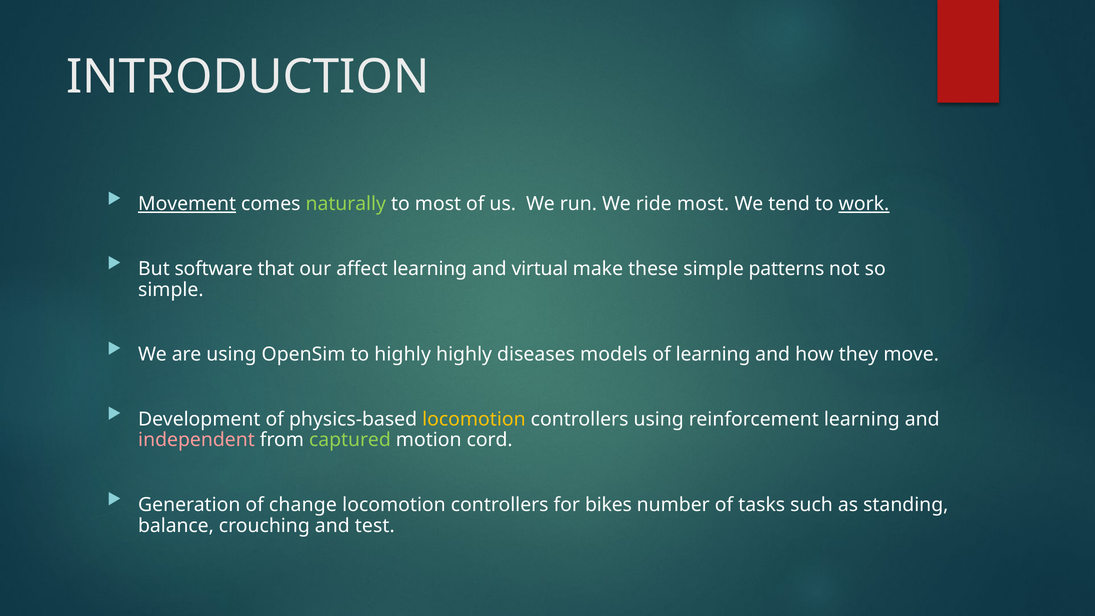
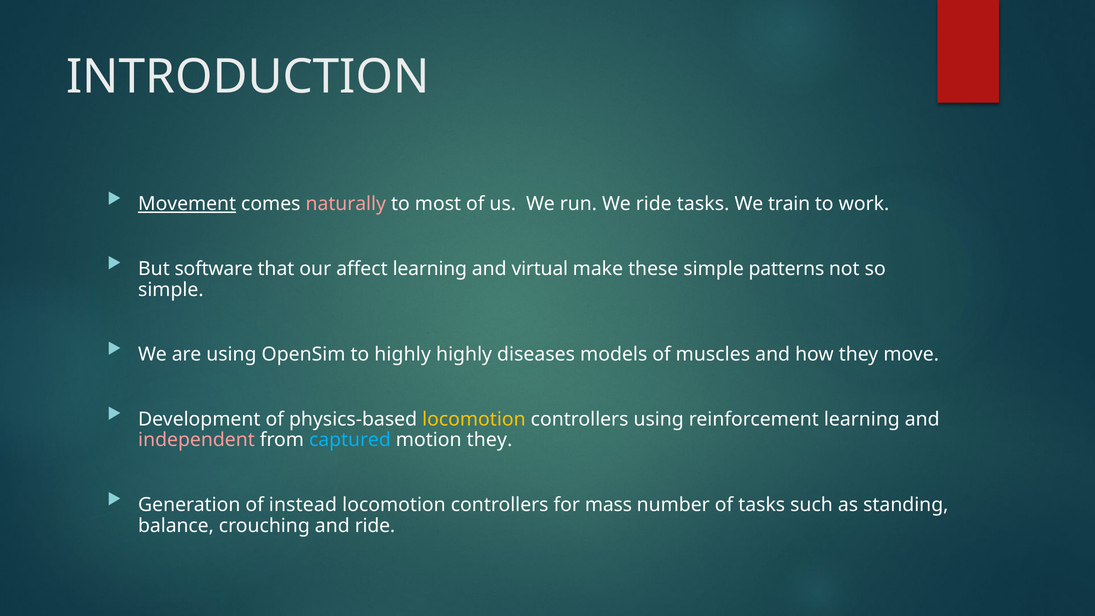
naturally colour: light green -> pink (346, 204)
ride most: most -> tasks (703, 204)
tend: tend -> train (789, 204)
work underline: present -> none (864, 204)
of learning: learning -> muscles (713, 354)
captured colour: light green -> light blue (350, 440)
motion cord: cord -> they (489, 440)
change: change -> instead (303, 505)
bikes: bikes -> mass (608, 505)
and test: test -> ride (375, 526)
